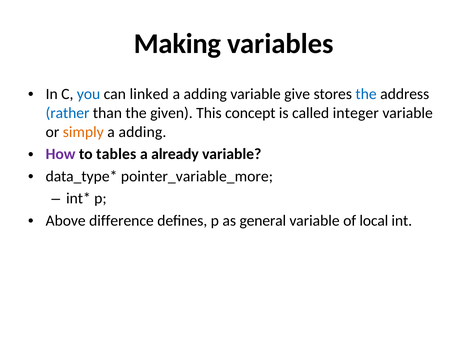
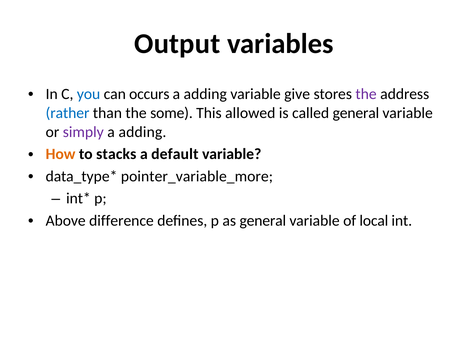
Making: Making -> Output (177, 44)
linked: linked -> occurs (149, 94)
the colour: blue -> purple (366, 94)
given: given -> some (171, 113)
concept: concept -> allowed (250, 113)
called integer: integer -> general (356, 113)
simply colour: orange -> purple (83, 132)
How colour: purple -> orange (61, 154)
tables: tables -> stacks (116, 154)
already: already -> default (175, 154)
